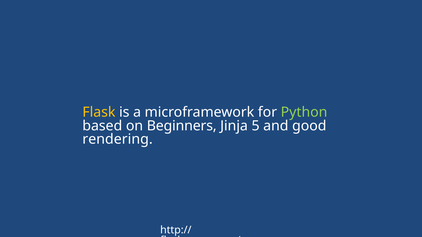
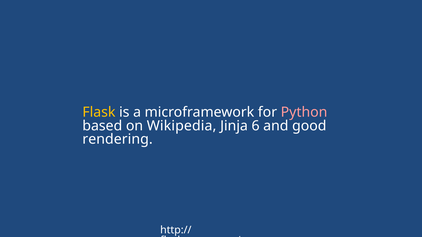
Python colour: light green -> pink (304, 112)
Beginners: Beginners -> Wikipedia (182, 126)
5: 5 -> 6 (256, 126)
